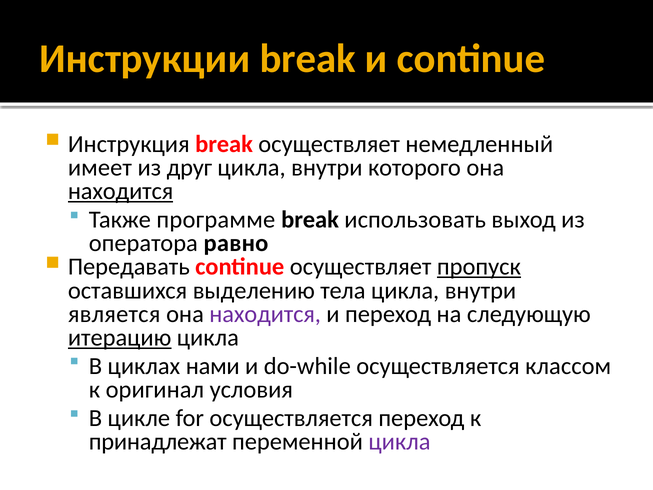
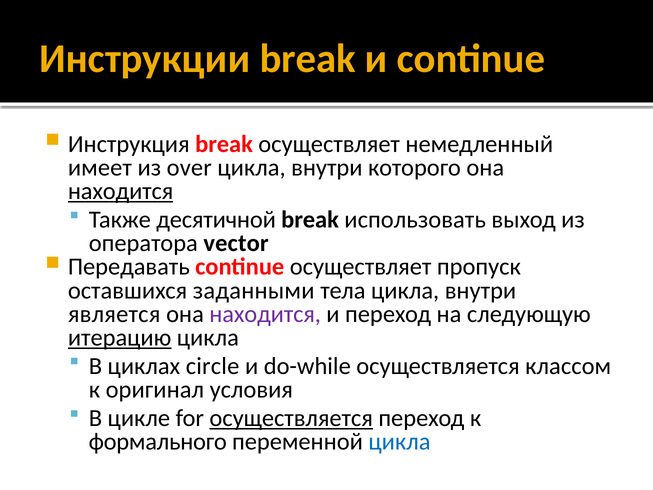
друг: друг -> over (189, 168)
программе: программе -> десятичной (216, 220)
равно: равно -> vector (236, 243)
пропуск underline: present -> none (479, 267)
выделению: выделению -> заданными (254, 290)
нами: нами -> circle (213, 366)
осуществляется underline: none -> present (291, 418)
принадлежат: принадлежат -> формального (158, 442)
цикла colour: purple -> blue (399, 442)
